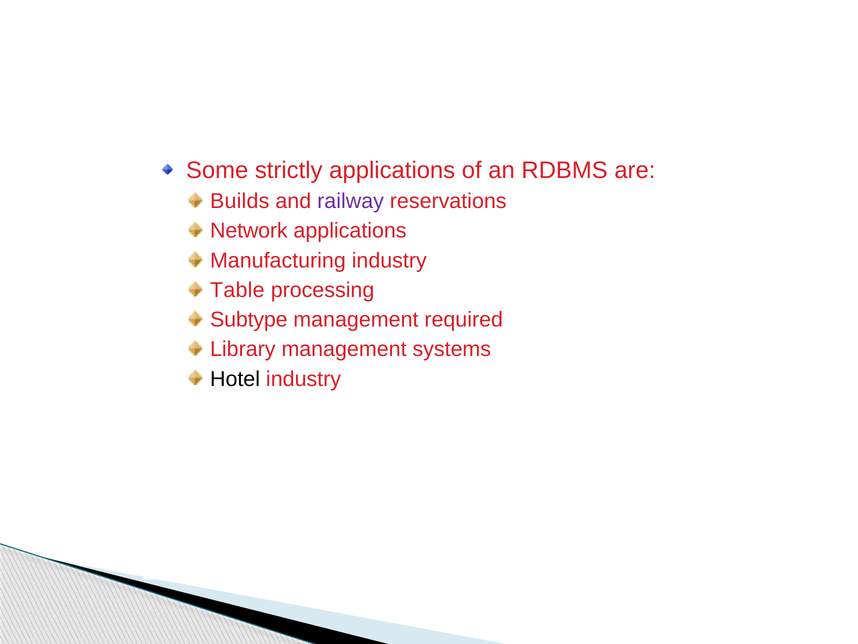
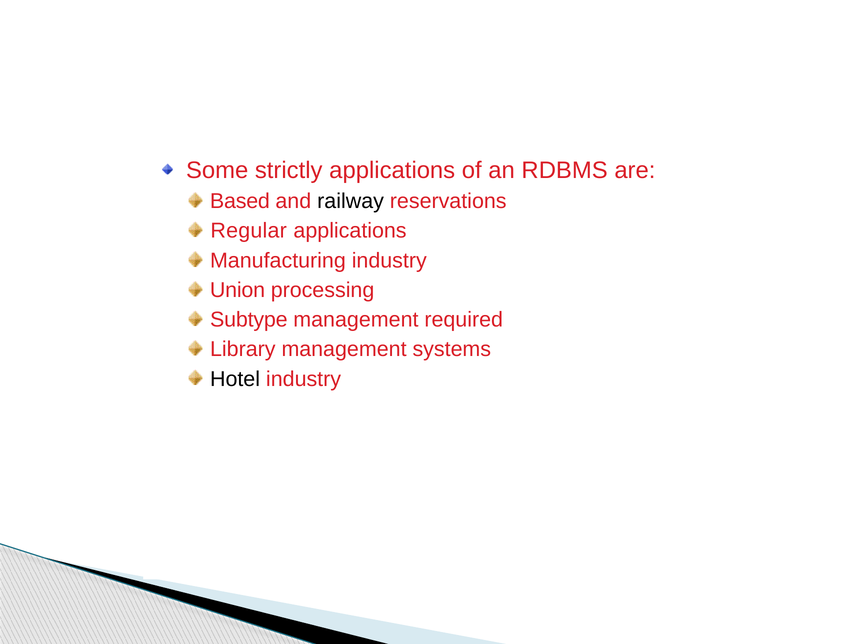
Builds: Builds -> Based (240, 201)
railway colour: purple -> black (351, 201)
Network: Network -> Regular (249, 231)
Table: Table -> Union (238, 290)
